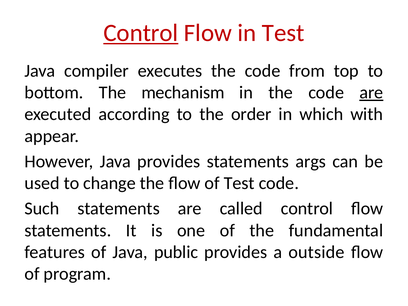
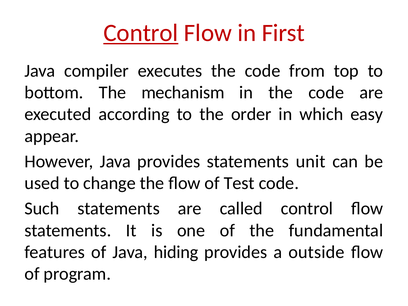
in Test: Test -> First (283, 33)
are underline: present -> none (371, 93)
with: with -> easy (367, 114)
args: args -> unit (311, 161)
public: public -> hiding (176, 252)
